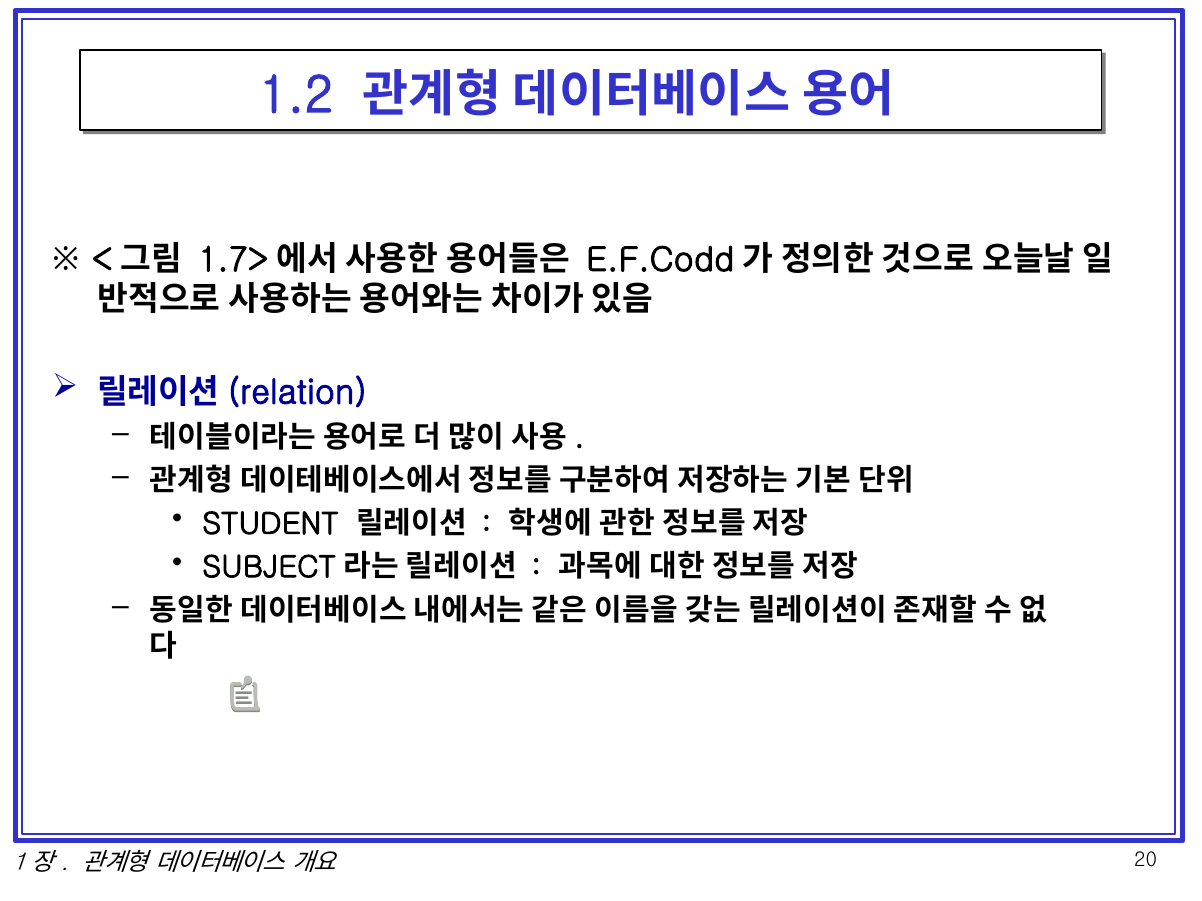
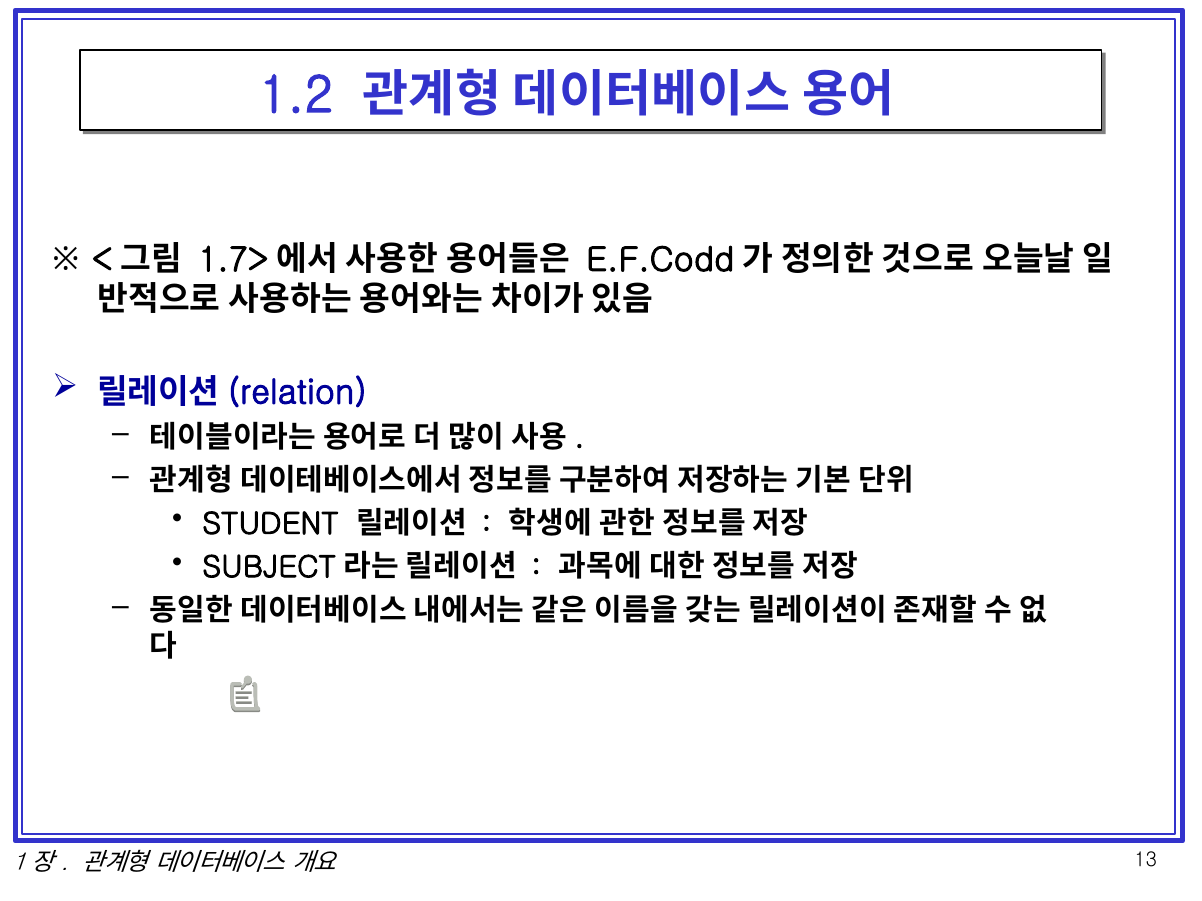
20: 20 -> 13 (1146, 861)
